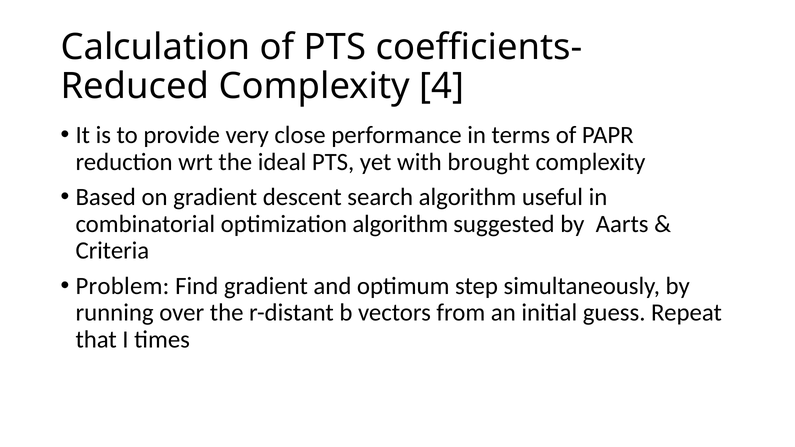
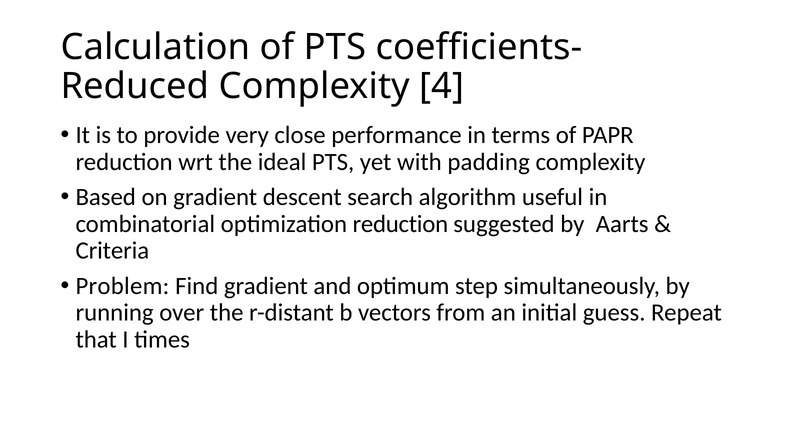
brought: brought -> padding (489, 162)
optimization algorithm: algorithm -> reduction (400, 224)
